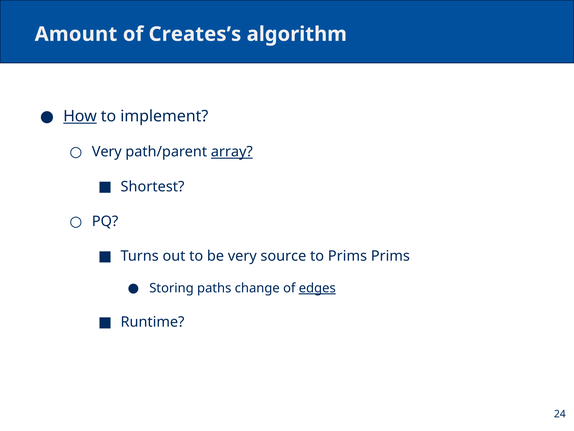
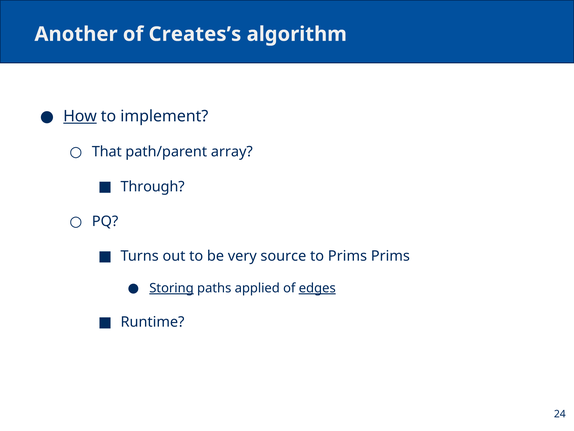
Amount: Amount -> Another (76, 34)
Very: Very -> That (107, 152)
array underline: present -> none (232, 152)
Shortest: Shortest -> Through (153, 187)
Storing underline: none -> present (171, 288)
change: change -> applied (257, 288)
